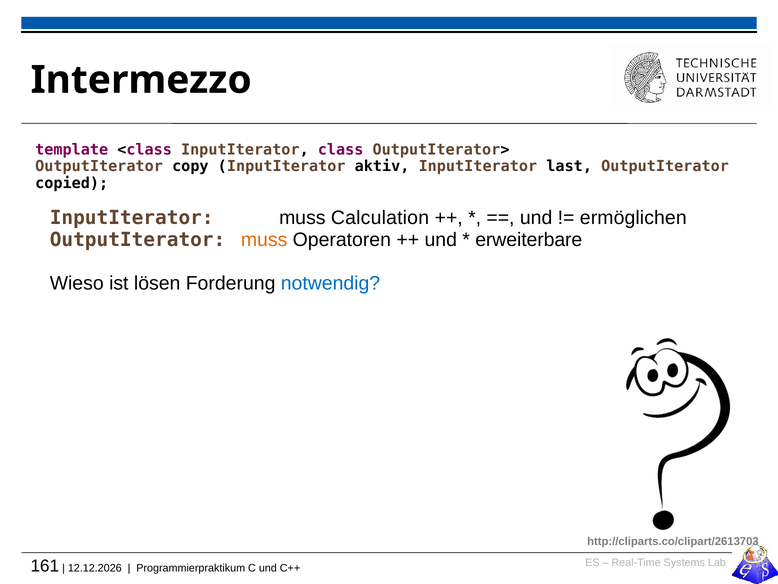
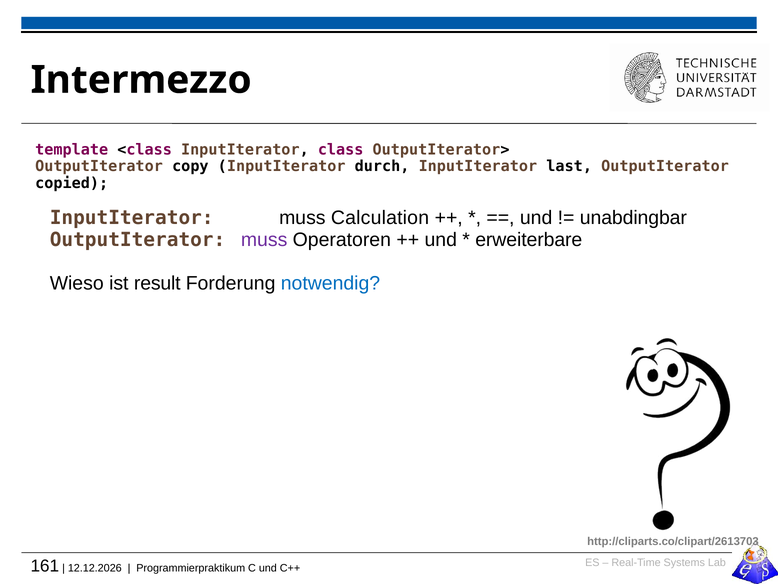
aktiv: aktiv -> durch (382, 166)
ermöglichen: ermöglichen -> unabdingbar (633, 218)
muss colour: orange -> purple (264, 240)
lösen: lösen -> result (157, 283)
